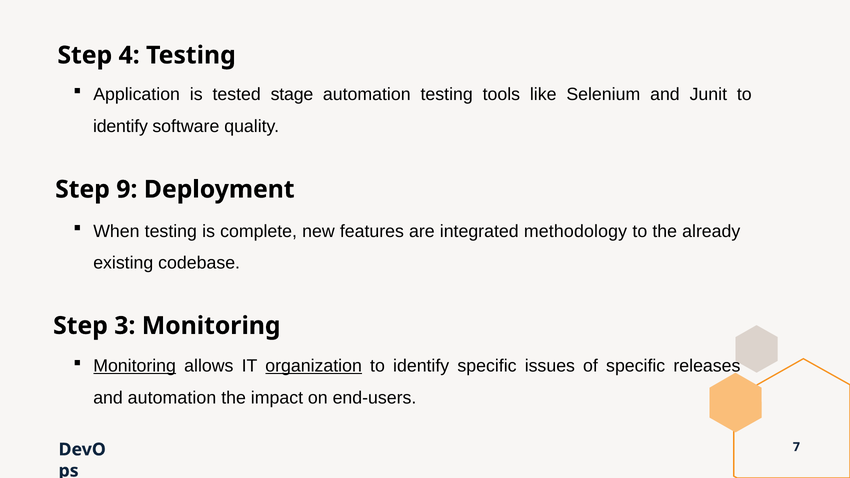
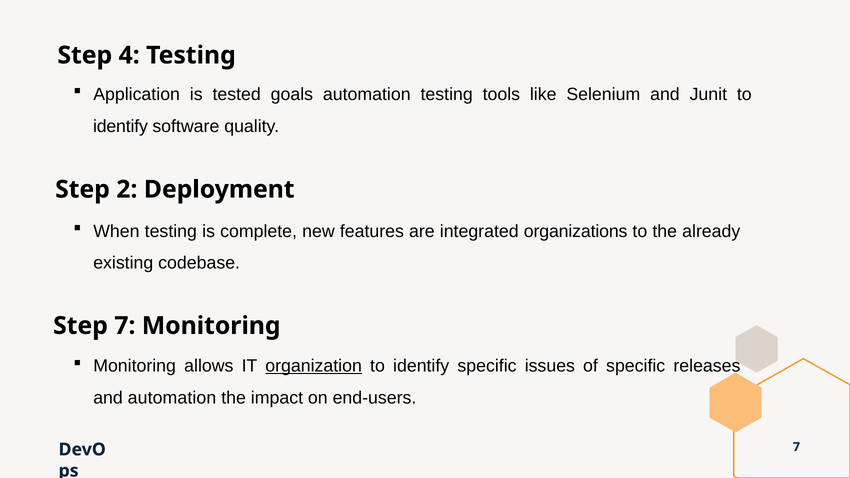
stage: stage -> goals (292, 94)
9: 9 -> 2 (127, 189)
methodology: methodology -> organizations (576, 231)
Step 3: 3 -> 7 (125, 326)
Monitoring underline: present -> none (135, 366)
